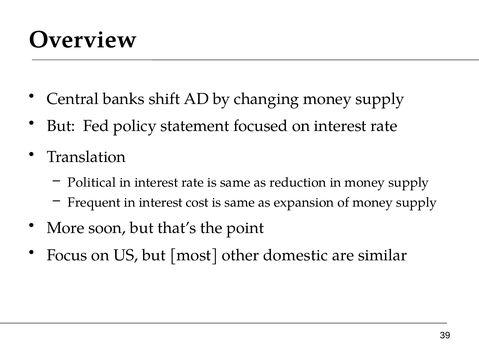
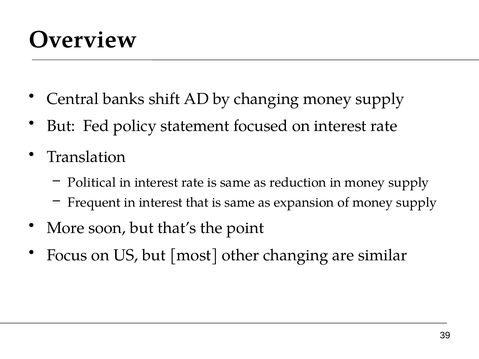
cost: cost -> that (197, 202)
other domestic: domestic -> changing (296, 255)
